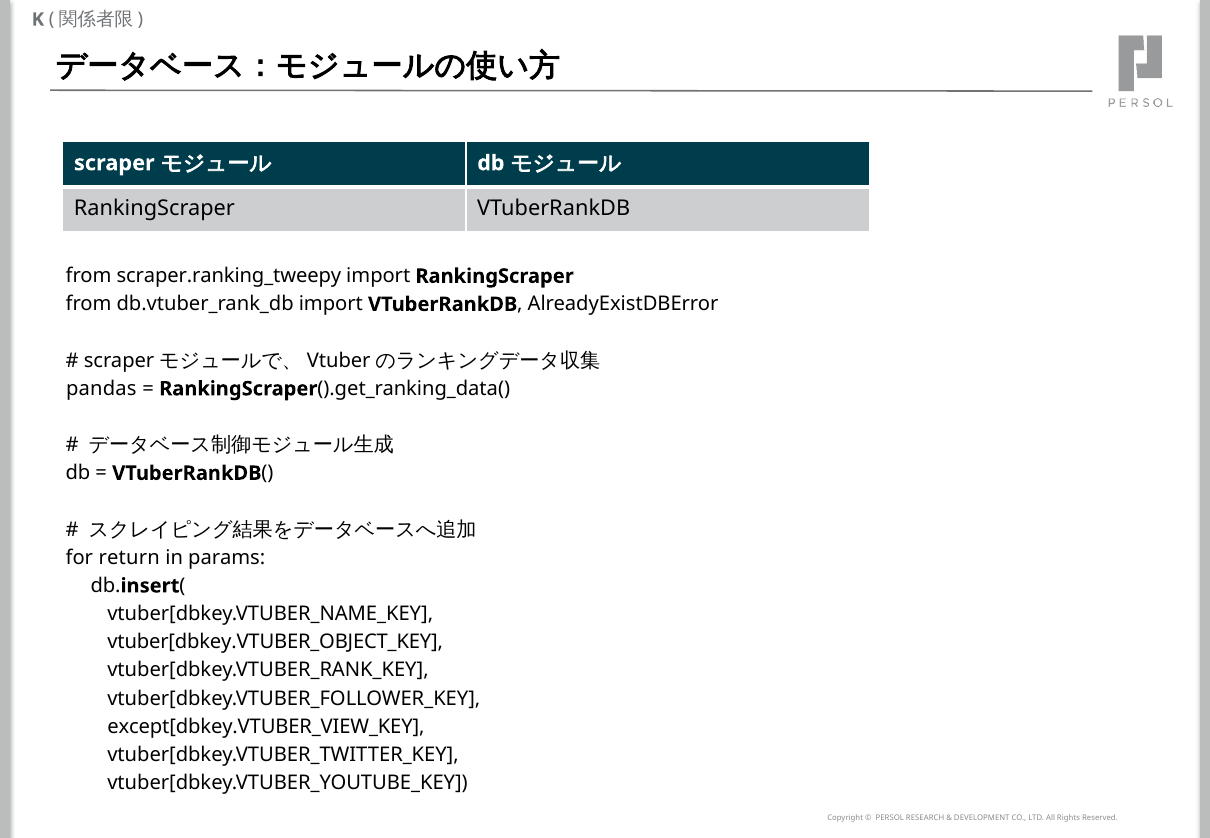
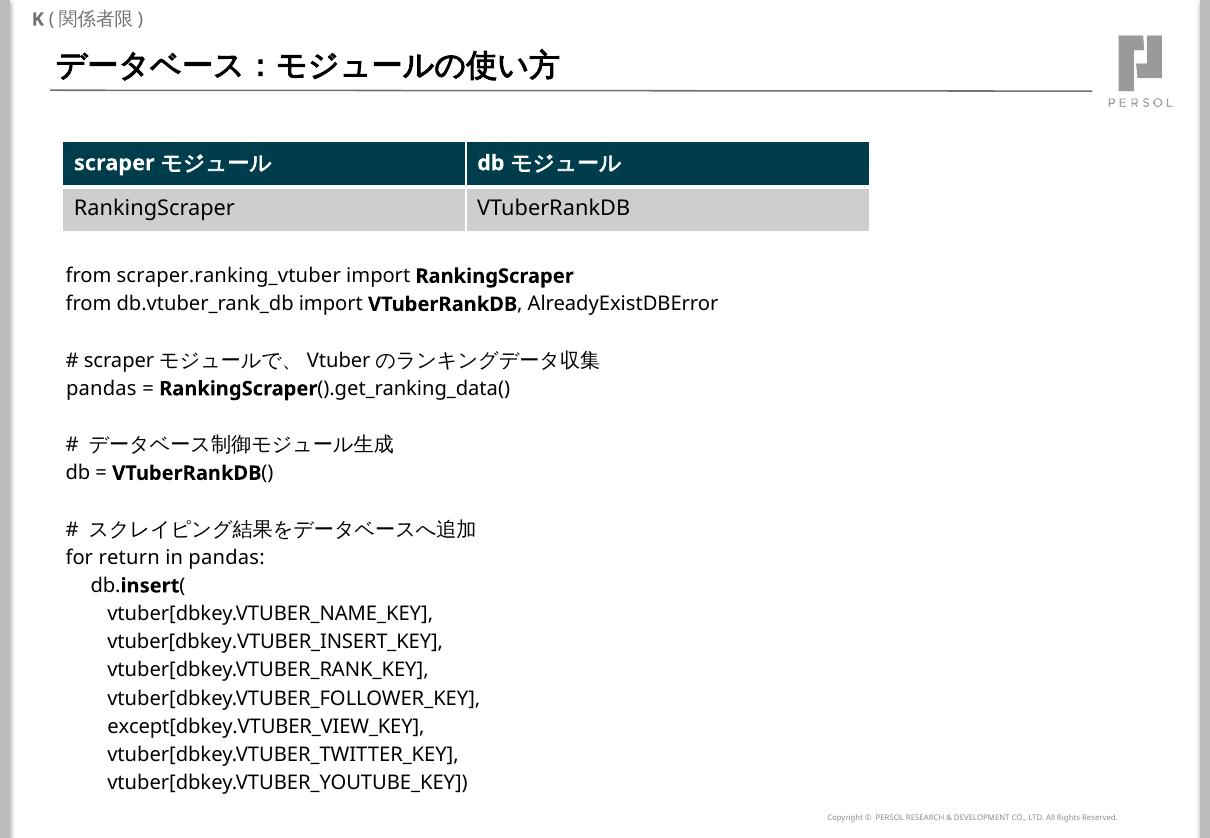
scraper.ranking_tweepy: scraper.ranking_tweepy -> scraper.ranking_vtuber (229, 276)
in params: params -> pandas (227, 557)
vtuber[dbkey.VTUBER_OBJECT_KEY: vtuber[dbkey.VTUBER_OBJECT_KEY -> vtuber[dbkey.VTUBER_INSERT_KEY (275, 642)
